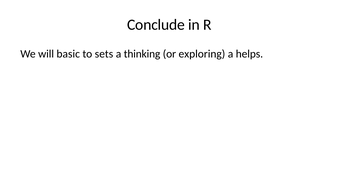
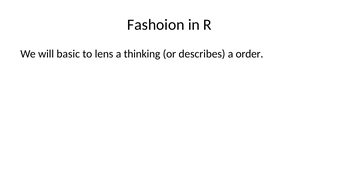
Conclude: Conclude -> Fashoion (156, 25)
sets: sets -> lens (104, 54)
exploring: exploring -> describes (202, 54)
helps: helps -> order (249, 54)
